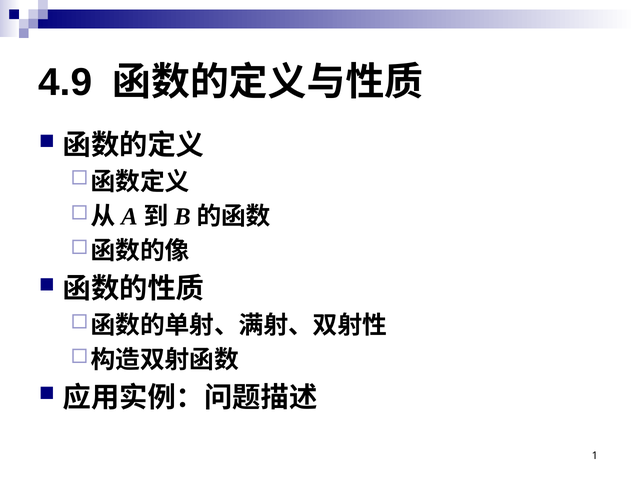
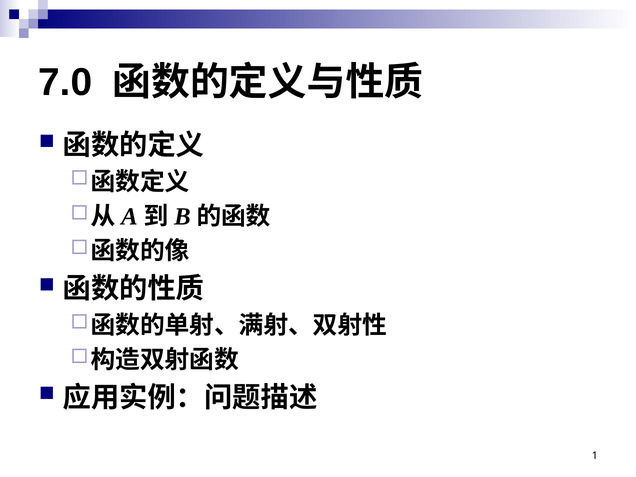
4.9: 4.9 -> 7.0 (65, 82)
